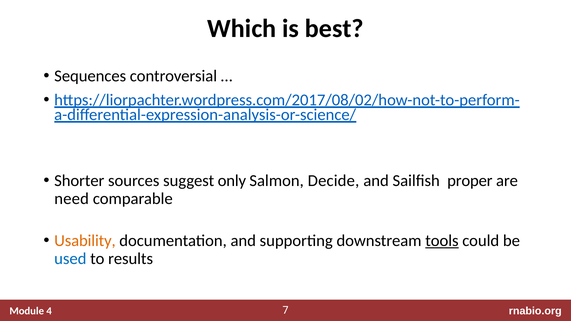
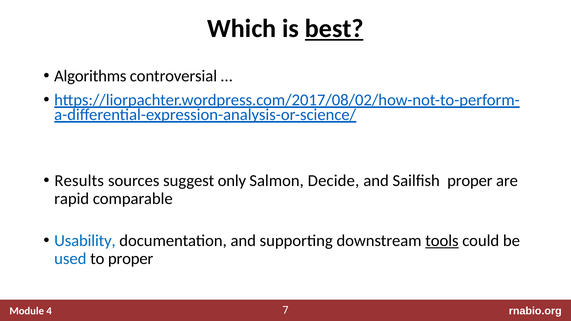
best underline: none -> present (334, 29)
Sequences: Sequences -> Algorithms (90, 76)
Shorter: Shorter -> Results (79, 181)
need: need -> rapid (72, 199)
Usability colour: orange -> blue (85, 241)
to results: results -> proper (131, 259)
